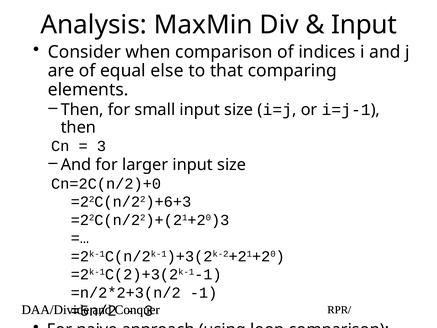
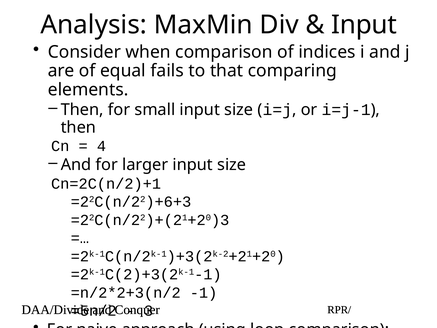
else: else -> fails (167, 71)
3: 3 -> 4 (101, 146)
Cn=2C(n/2)+0: Cn=2C(n/2)+0 -> Cn=2C(n/2)+1 (106, 184)
